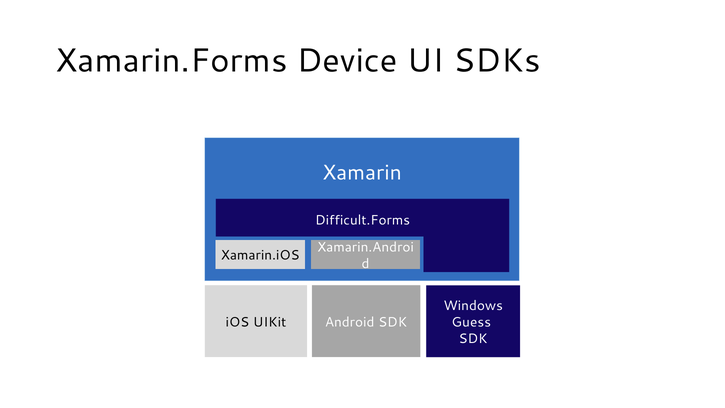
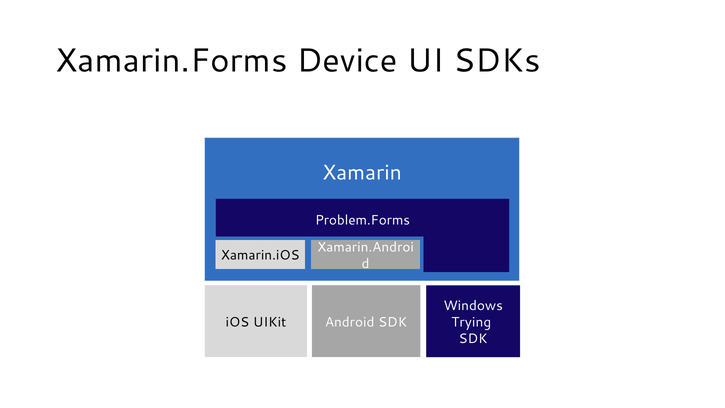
Difficult.Forms: Difficult.Forms -> Problem.Forms (363, 220)
Guess: Guess -> Trying (471, 322)
